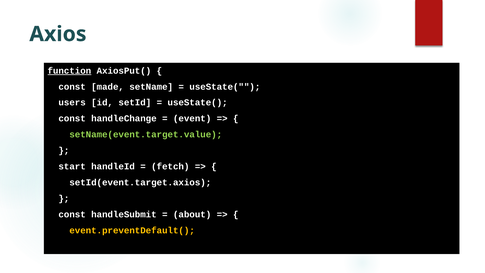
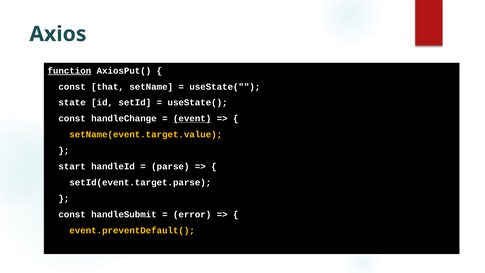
made: made -> that (108, 87)
users: users -> state (72, 103)
event underline: none -> present (192, 119)
setName(event.target.value colour: light green -> yellow (146, 135)
fetch: fetch -> parse (170, 166)
setId(event.target.axios: setId(event.target.axios -> setId(event.target.parse (140, 182)
about: about -> error (192, 214)
